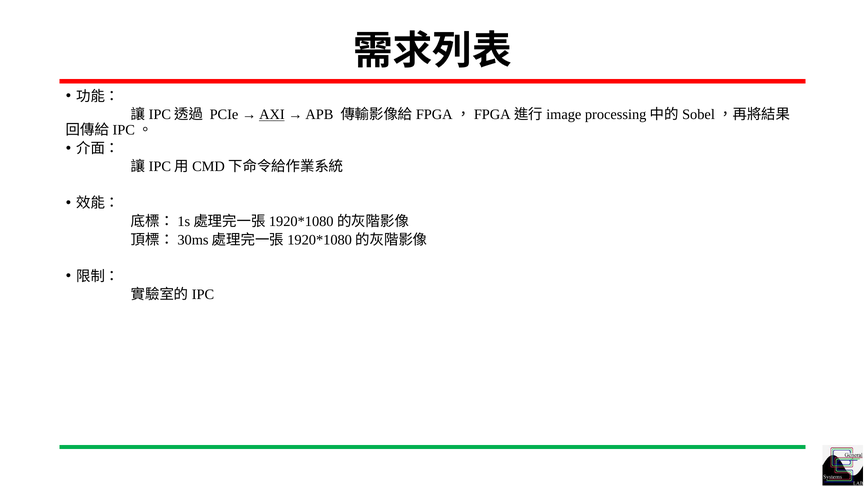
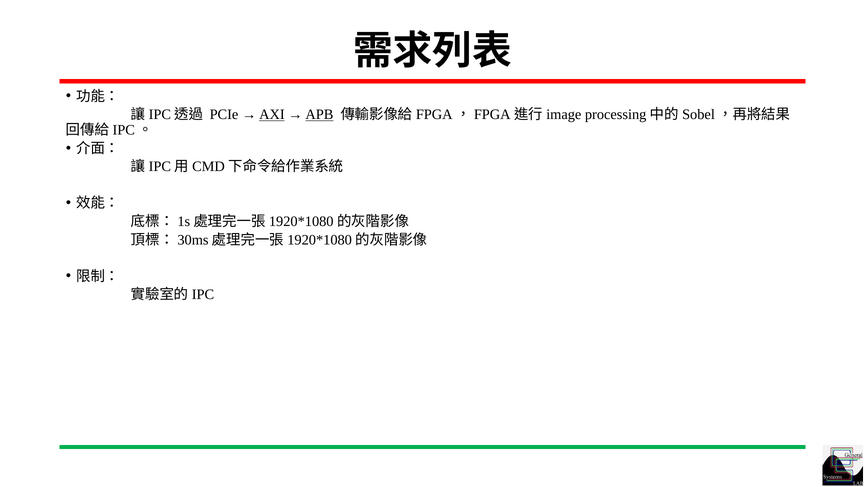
APB underline: none -> present (319, 114)
